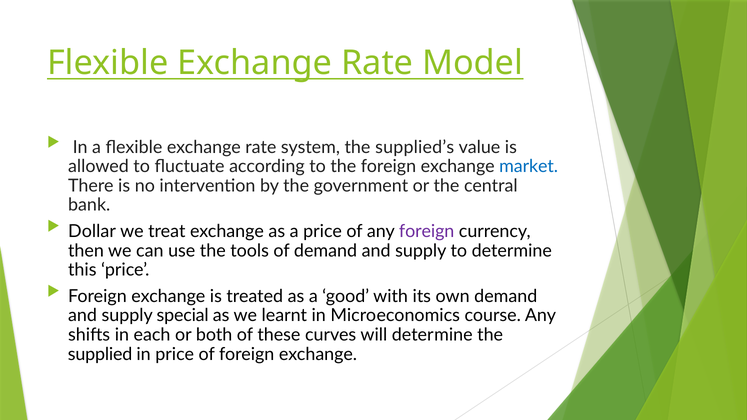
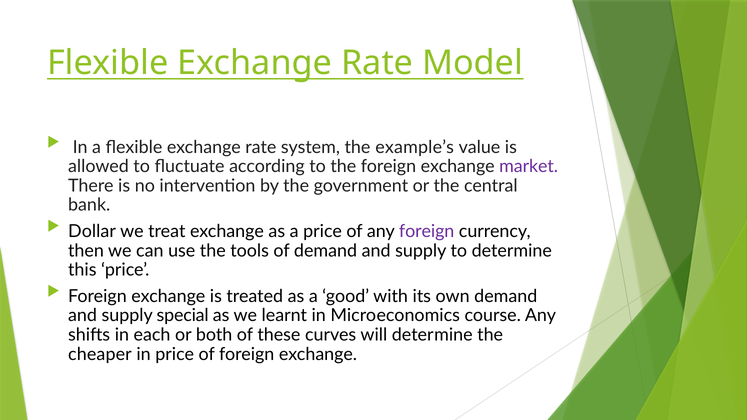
supplied’s: supplied’s -> example’s (415, 147)
market colour: blue -> purple (529, 166)
supplied: supplied -> cheaper (100, 354)
